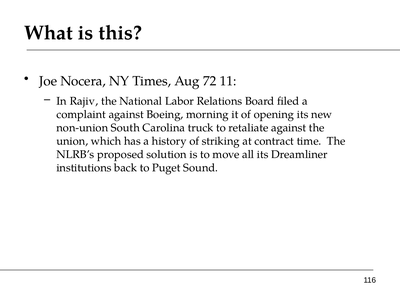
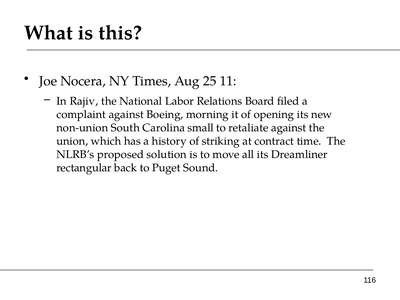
72: 72 -> 25 (210, 81)
truck: truck -> small (201, 128)
institutions: institutions -> rectangular (84, 168)
